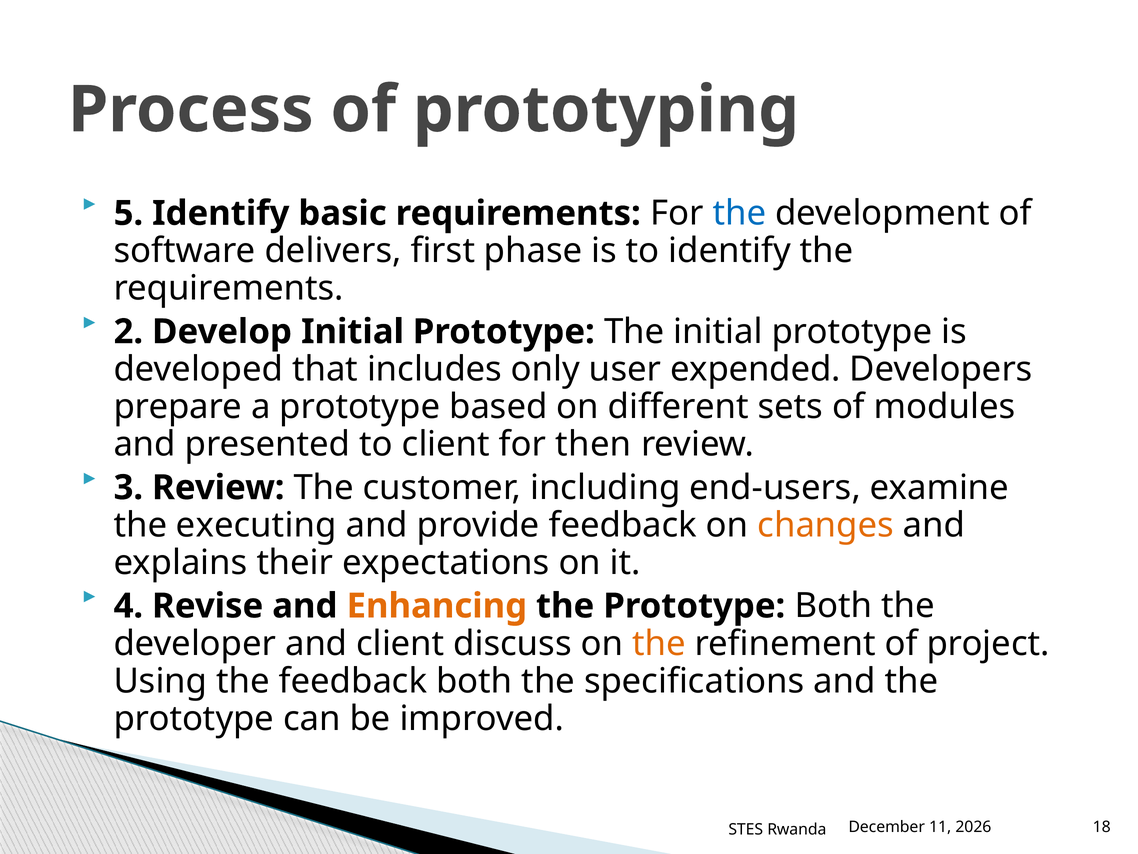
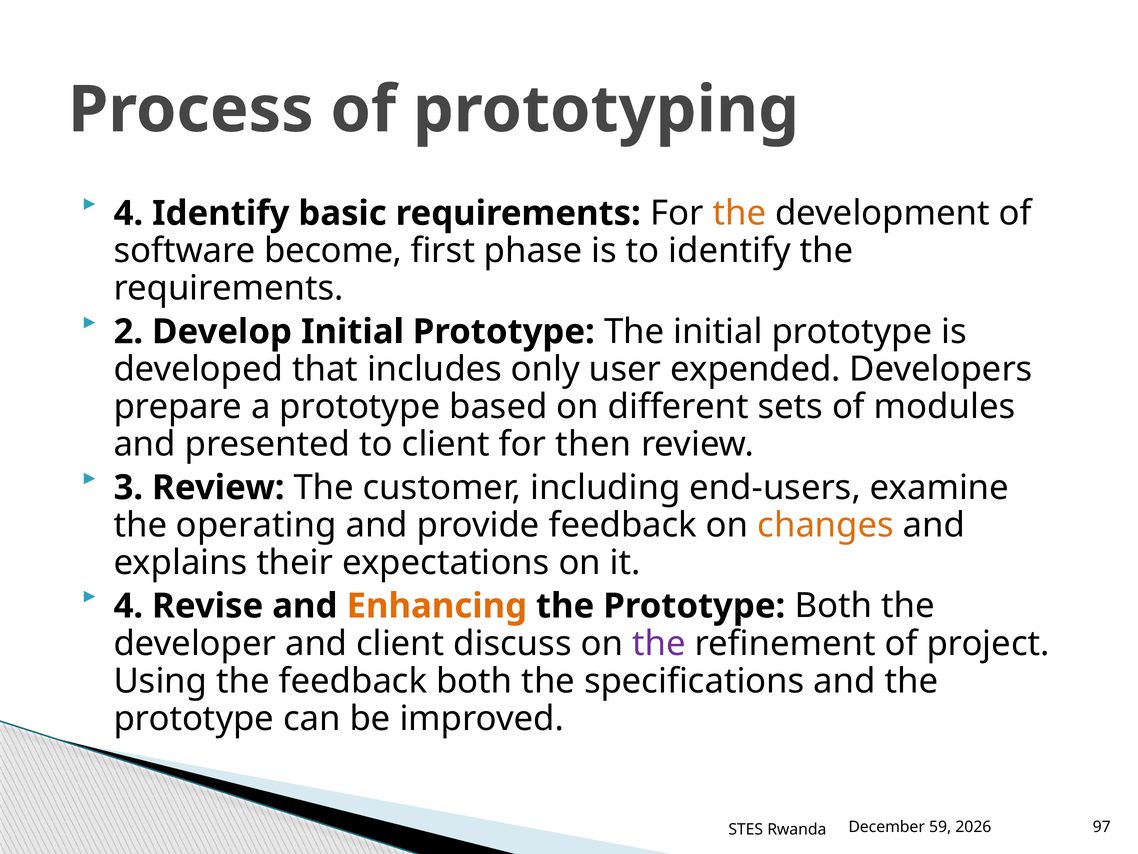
5: 5 -> 4 (128, 213)
the colour: blue -> orange (739, 213)
delivers: delivers -> become (333, 251)
executing: executing -> operating (256, 525)
the colour: orange -> purple (659, 643)
11: 11 -> 59 (940, 827)
18: 18 -> 97 (1102, 826)
